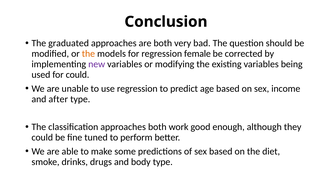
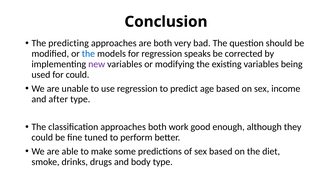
graduated: graduated -> predicting (69, 43)
the colour: orange -> blue (88, 54)
female: female -> speaks (197, 54)
